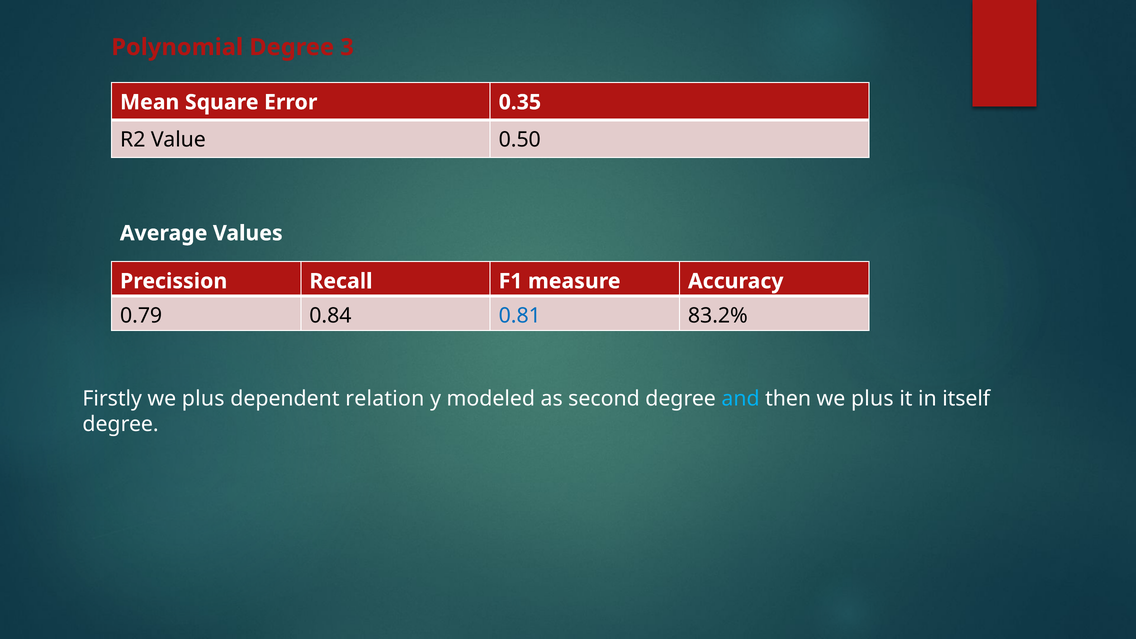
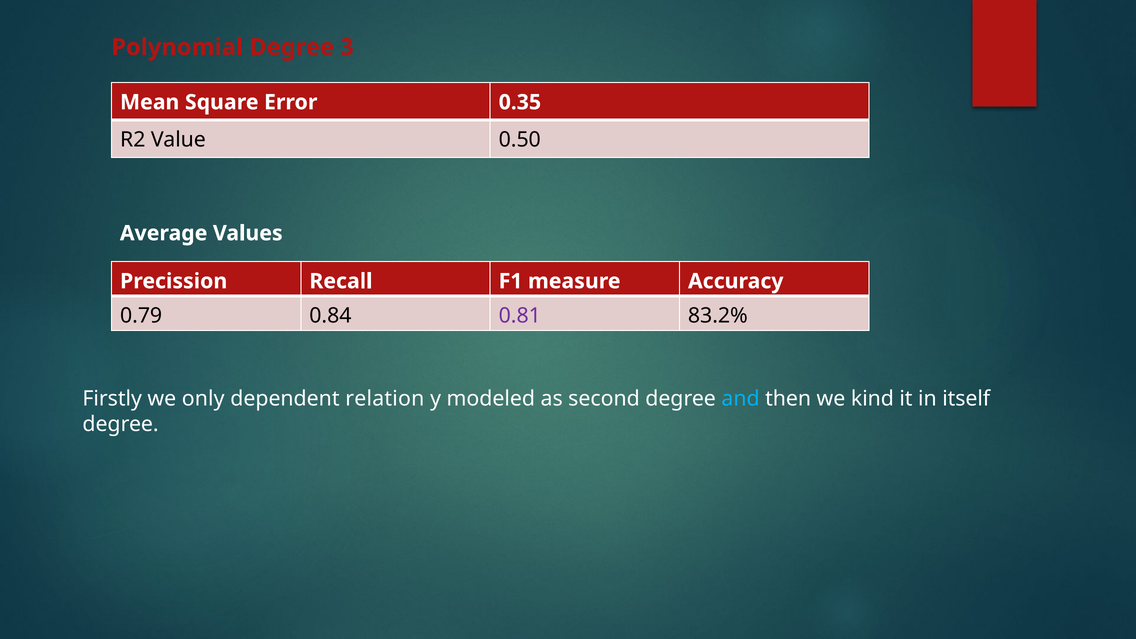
0.81 colour: blue -> purple (520, 316)
Firstly we plus: plus -> only (203, 399)
then we plus: plus -> kind (872, 399)
